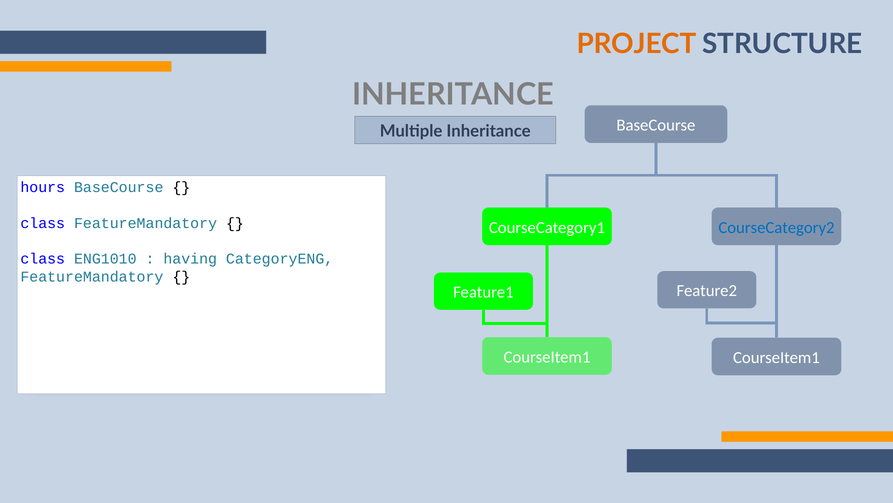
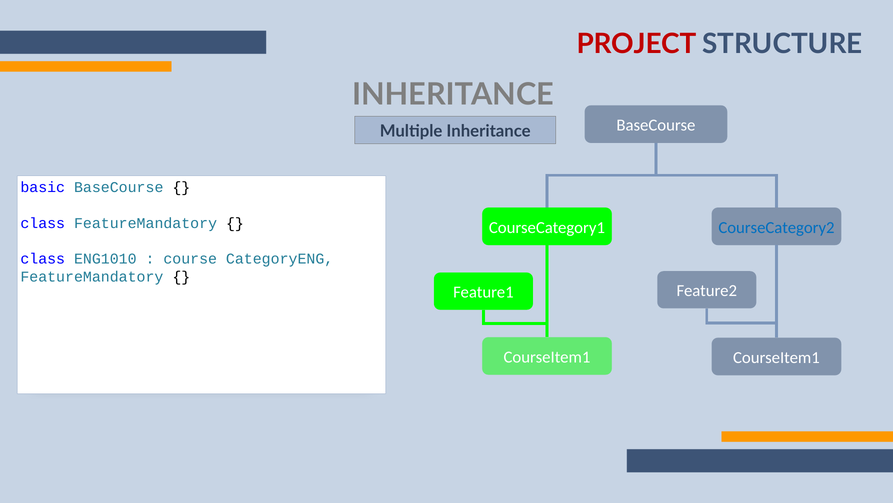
PROJECT colour: orange -> red (637, 44)
hours: hours -> basic (43, 187)
having: having -> course (190, 259)
